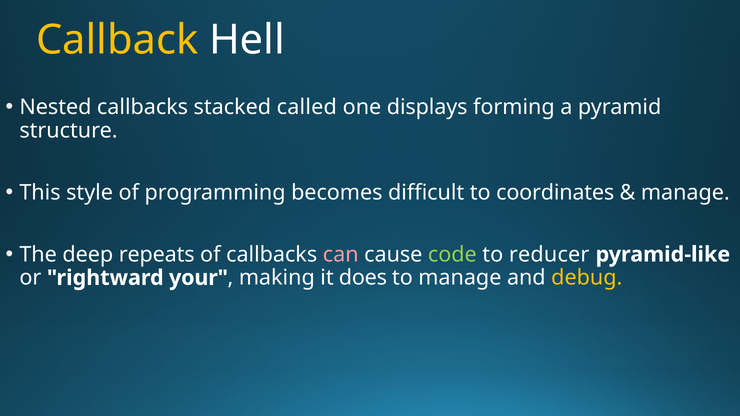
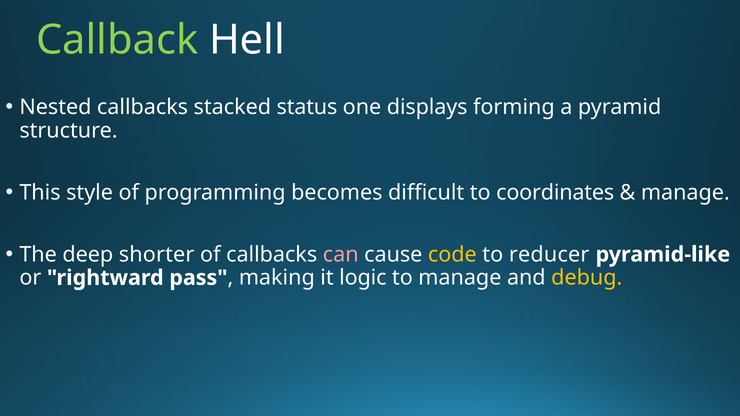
Callback colour: yellow -> light green (117, 40)
called: called -> status (307, 107)
repeats: repeats -> shorter (157, 255)
code colour: light green -> yellow (452, 255)
your: your -> pass (198, 278)
does: does -> logic (363, 278)
